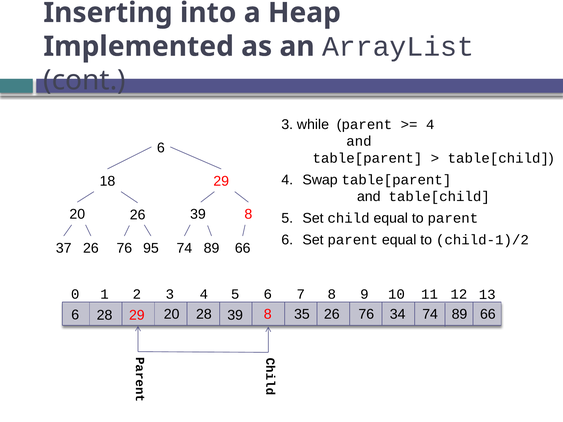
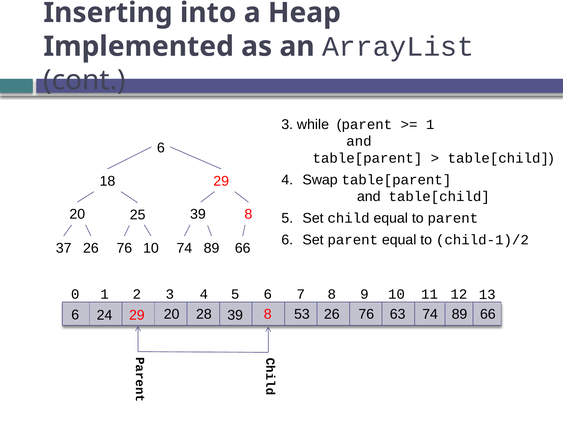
4: 4 -> 1 (430, 124)
20 26: 26 -> 25 (138, 215)
76 95: 95 -> 10 (151, 248)
6 28: 28 -> 24 (105, 315)
35: 35 -> 53 (302, 314)
34: 34 -> 63 (398, 314)
